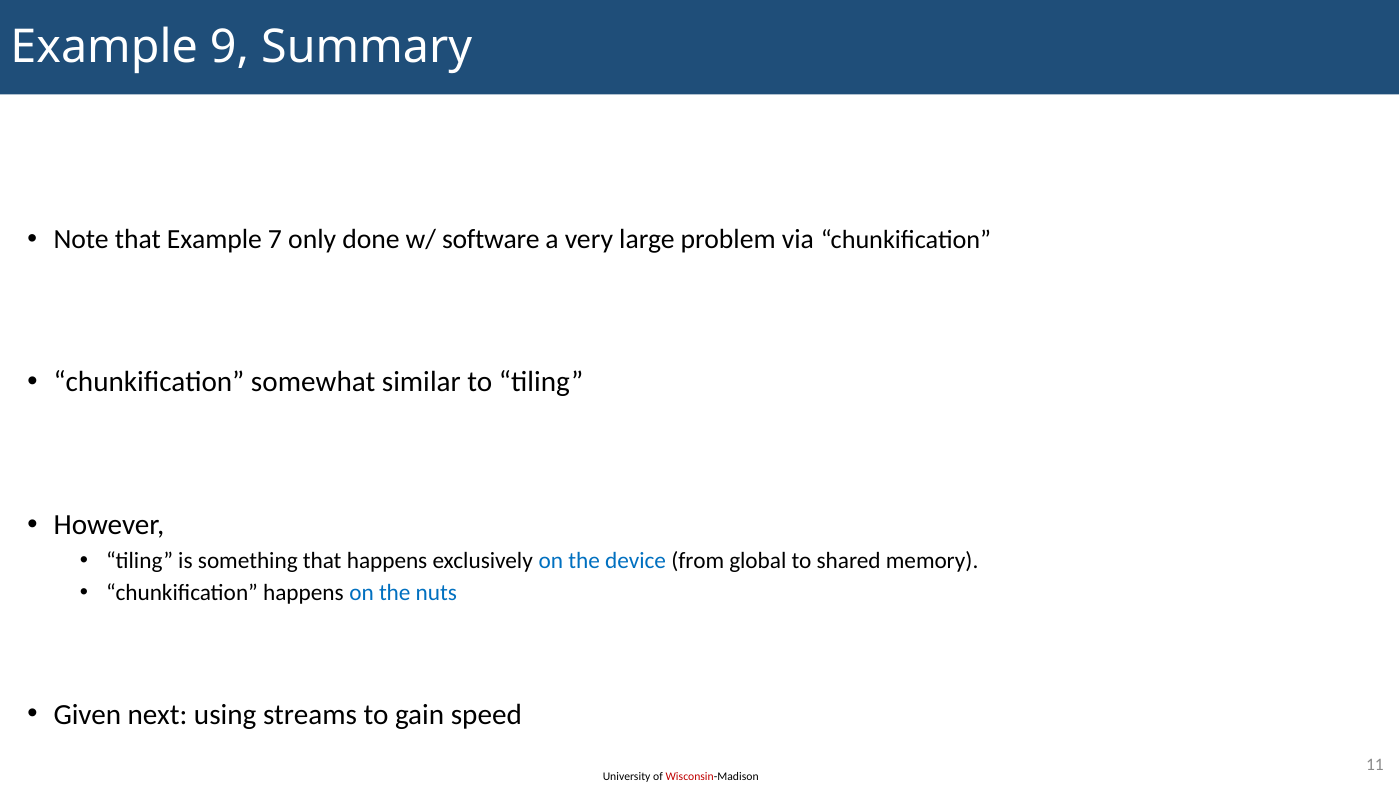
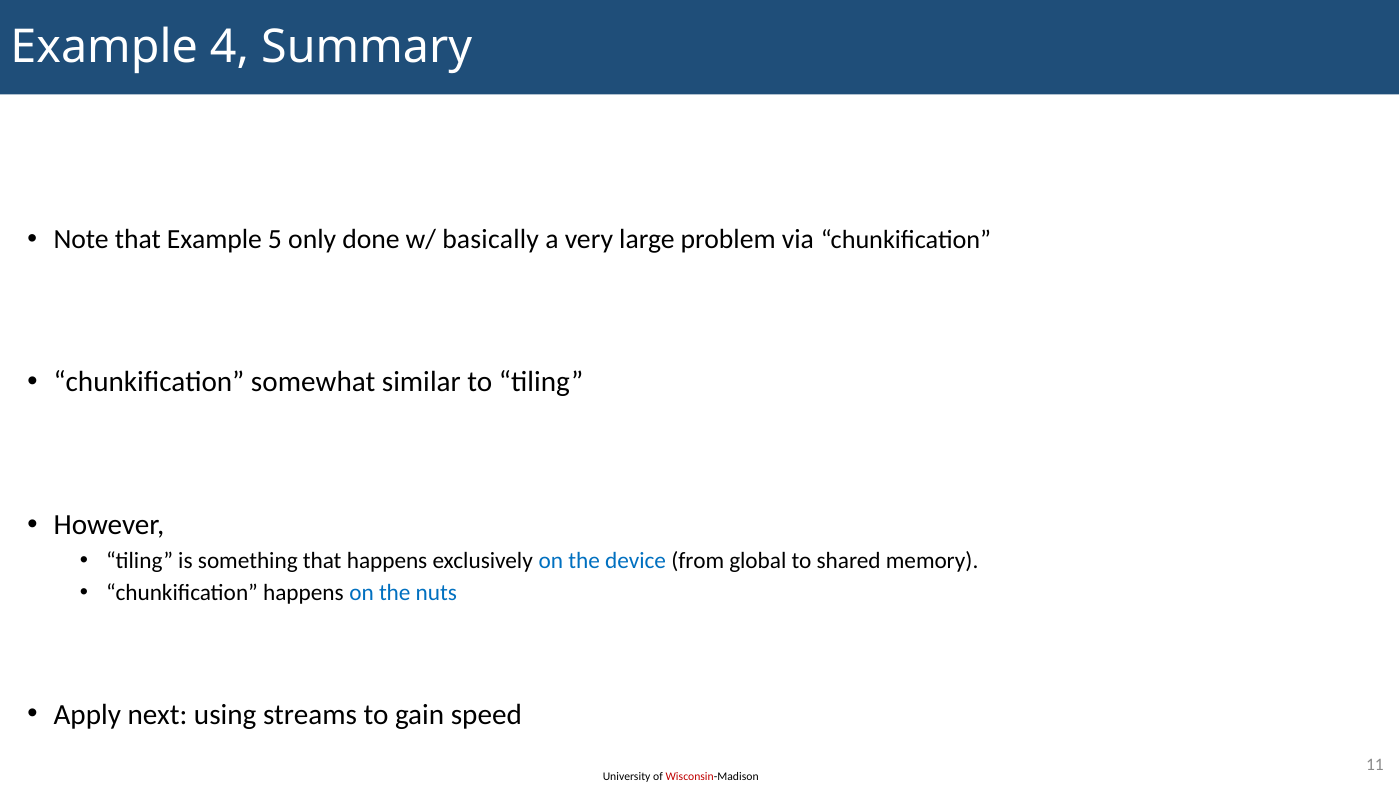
9: 9 -> 4 (230, 47)
7: 7 -> 5 (275, 239)
software: software -> basically (491, 239)
Given: Given -> Apply (87, 714)
